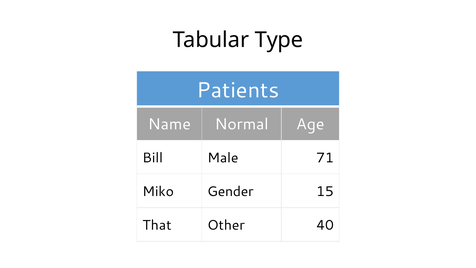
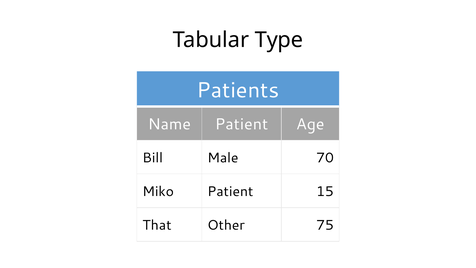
Name Normal: Normal -> Patient (241, 124)
71: 71 -> 70 (325, 158)
Miko Gender: Gender -> Patient (230, 191)
40: 40 -> 75 (325, 225)
